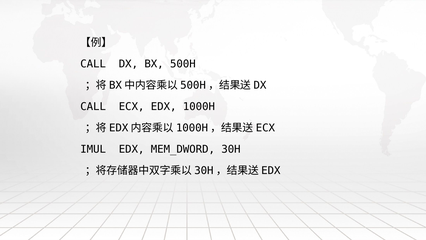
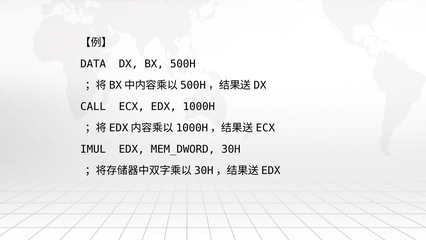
CALL: CALL -> DATA (93, 64)
